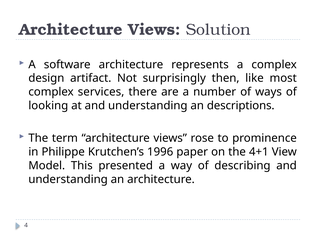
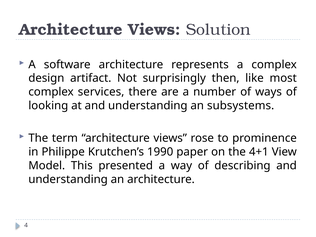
descriptions: descriptions -> subsystems (241, 106)
1996: 1996 -> 1990 (160, 152)
